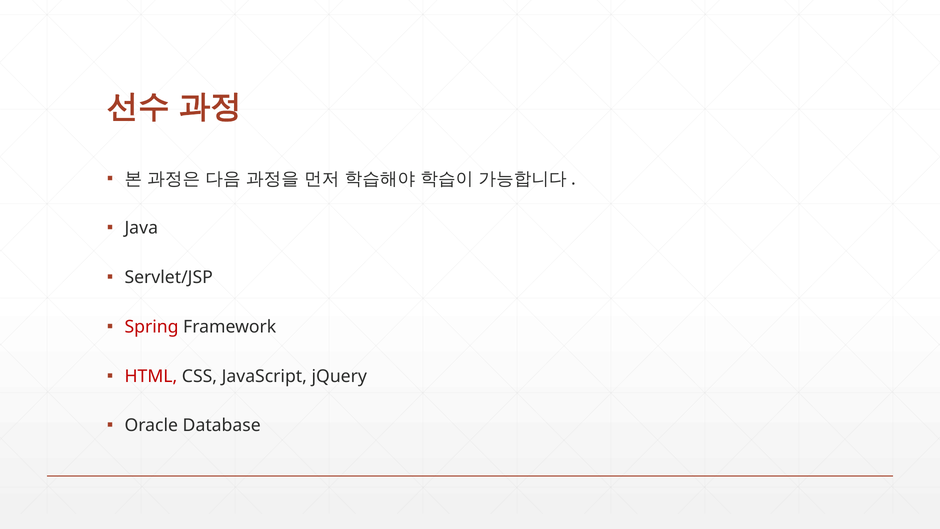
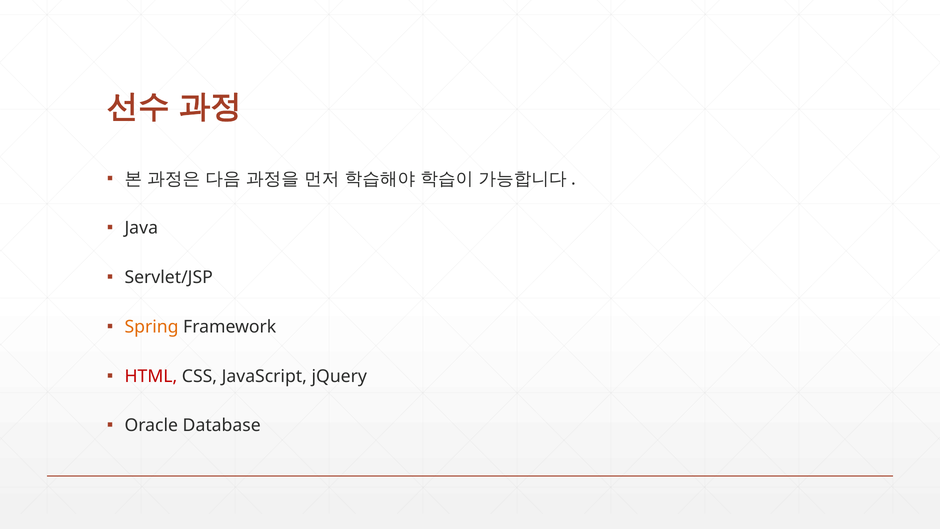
Spring colour: red -> orange (152, 327)
